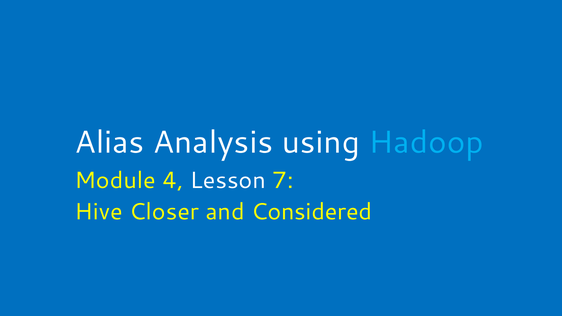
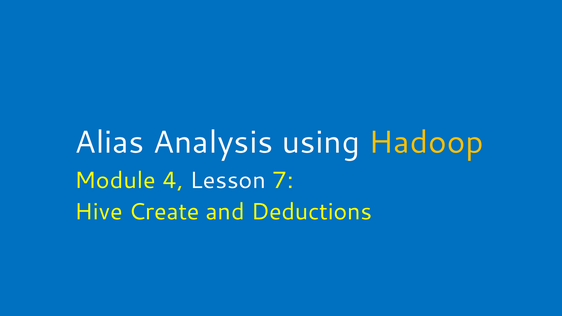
Hadoop colour: light blue -> yellow (426, 142)
Closer: Closer -> Create (164, 212)
Considered: Considered -> Deductions (312, 212)
